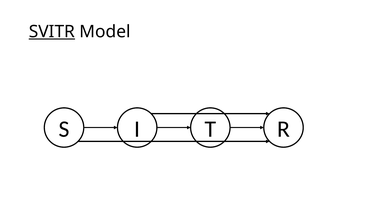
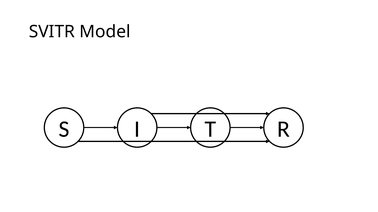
SVITR underline: present -> none (52, 32)
